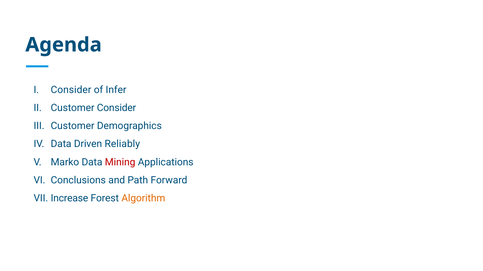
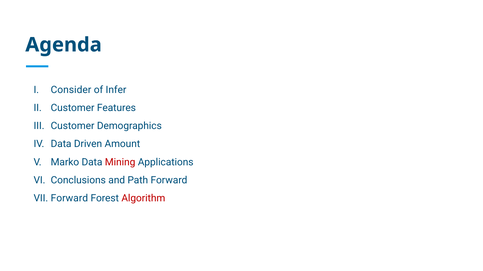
Customer Consider: Consider -> Features (116, 108)
Reliably: Reliably -> Amount (122, 144)
Increase: Increase -> Forward (69, 199)
Algorithm colour: orange -> red (143, 199)
